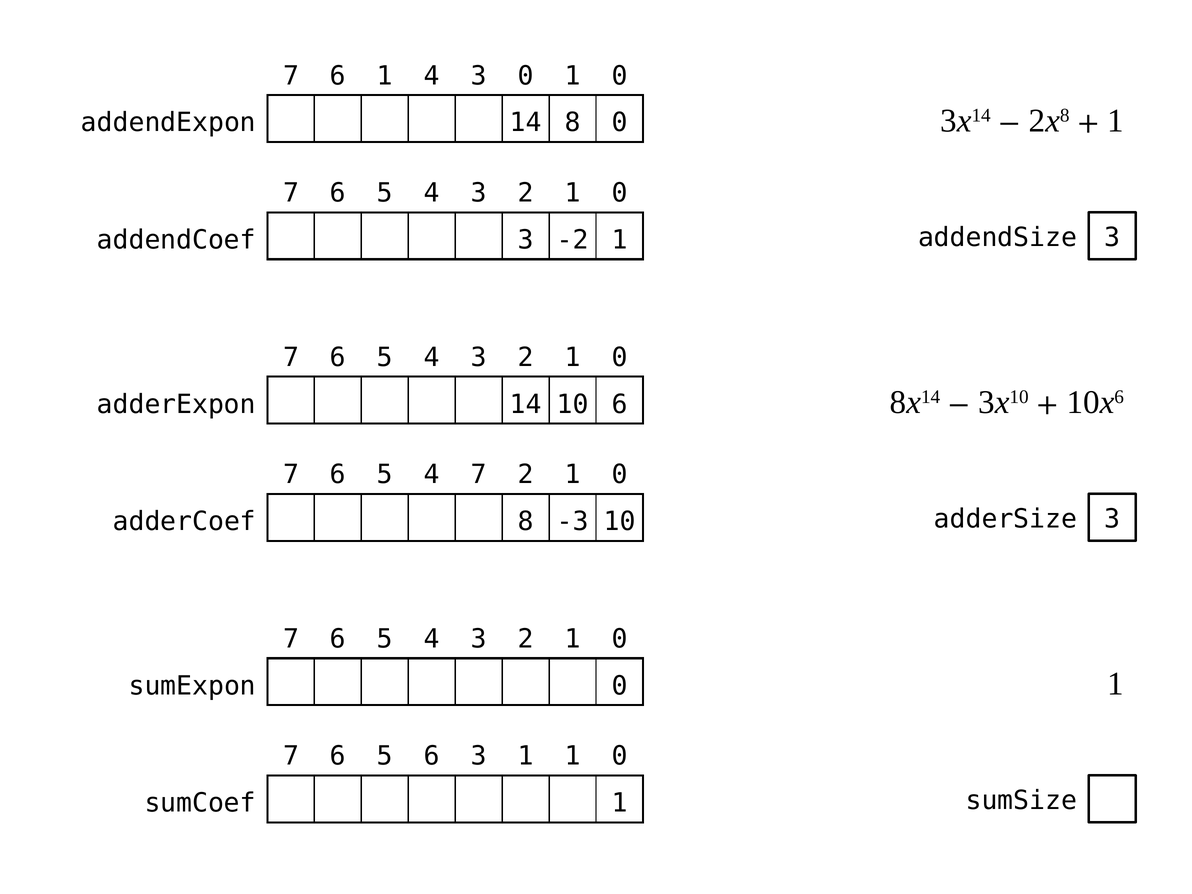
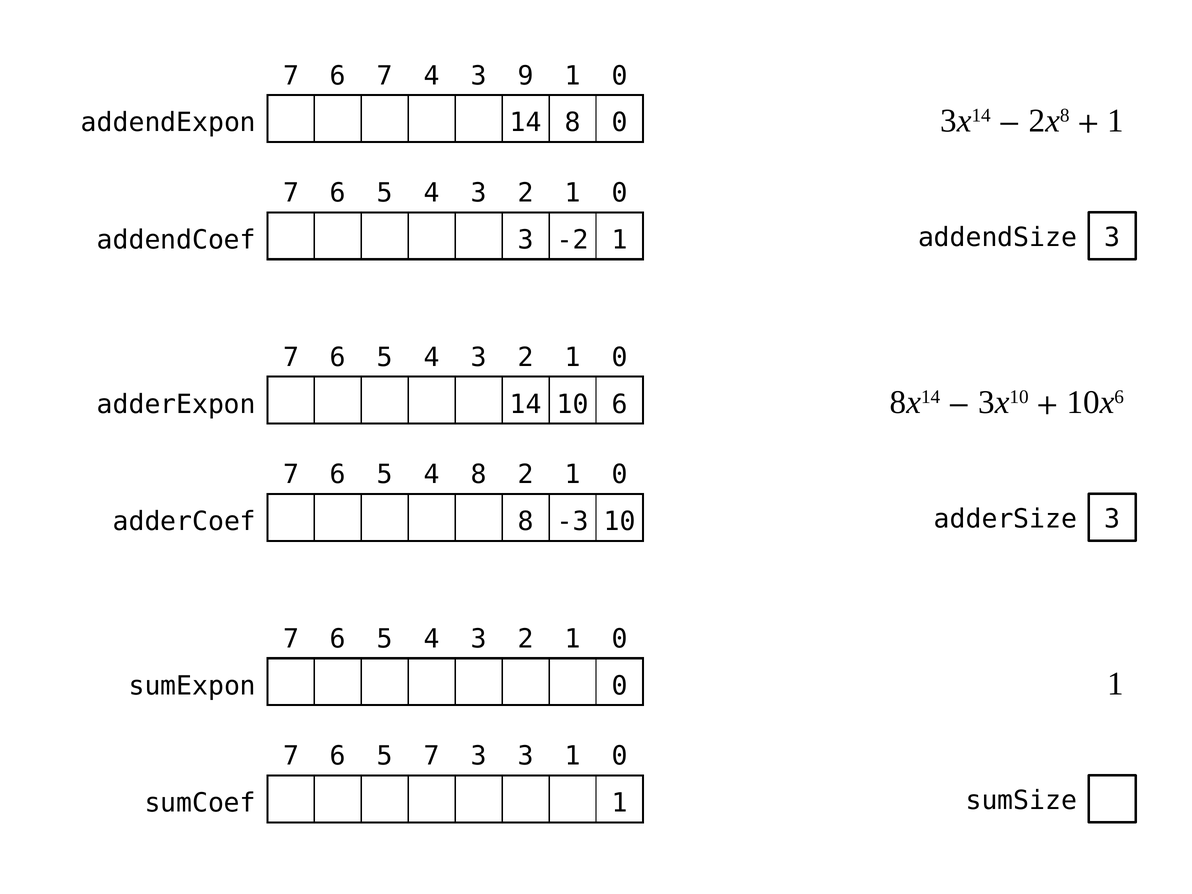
6 1: 1 -> 7 (385, 76)
3 0: 0 -> 9 (526, 76)
4 7: 7 -> 8 (479, 475)
5 6: 6 -> 7 (432, 756)
3 1: 1 -> 3 (526, 756)
